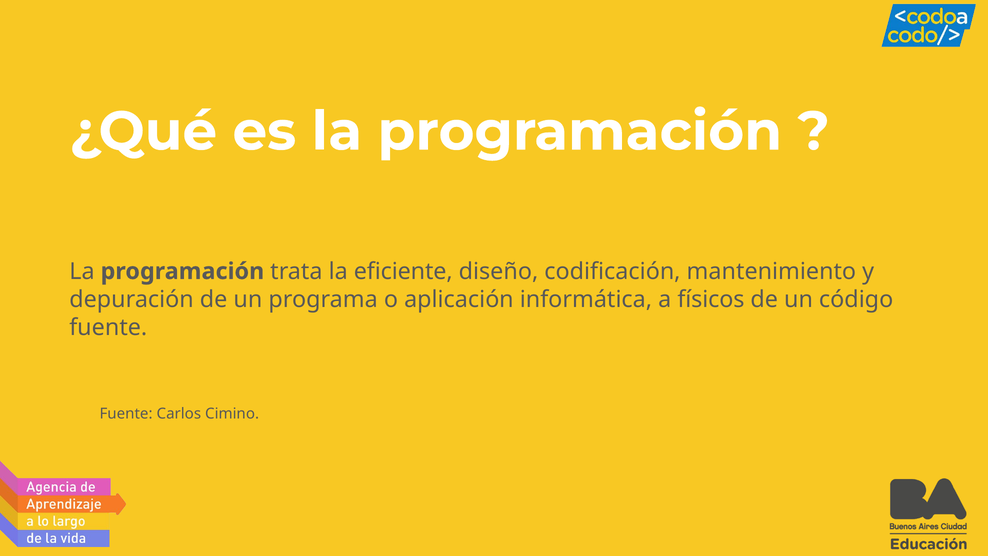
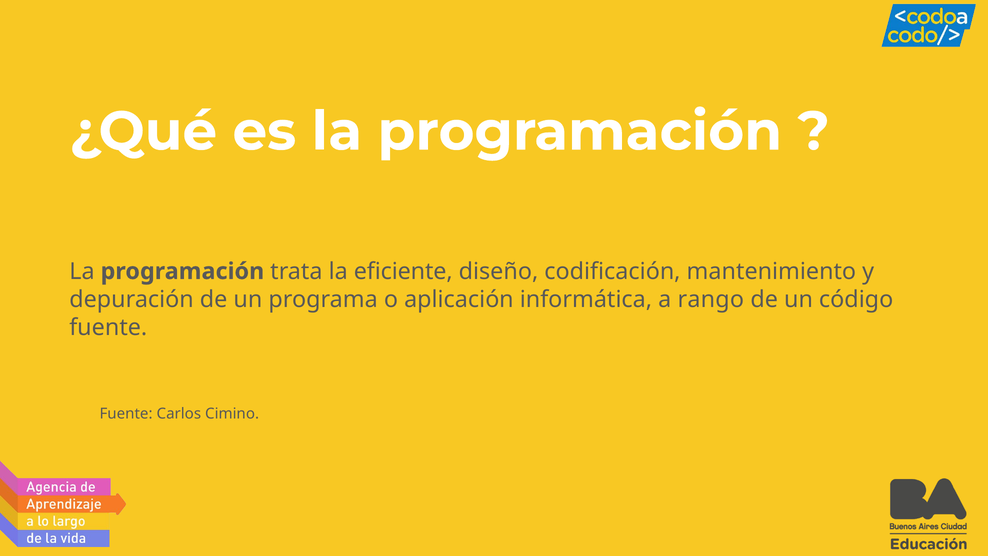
físicos: físicos -> rango (711, 299)
